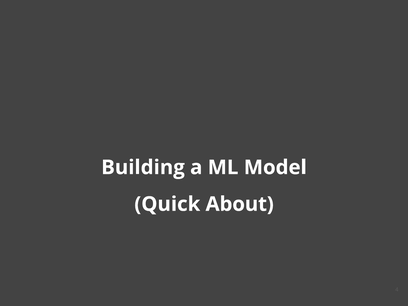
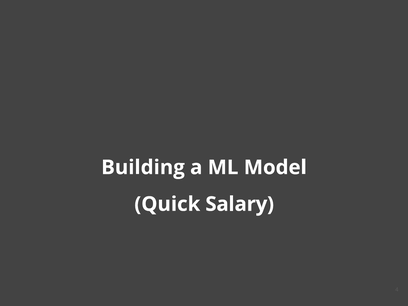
About: About -> Salary (240, 204)
